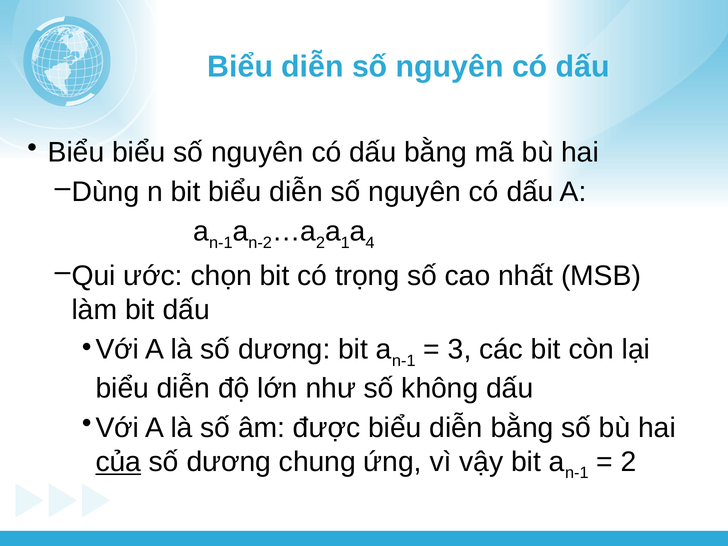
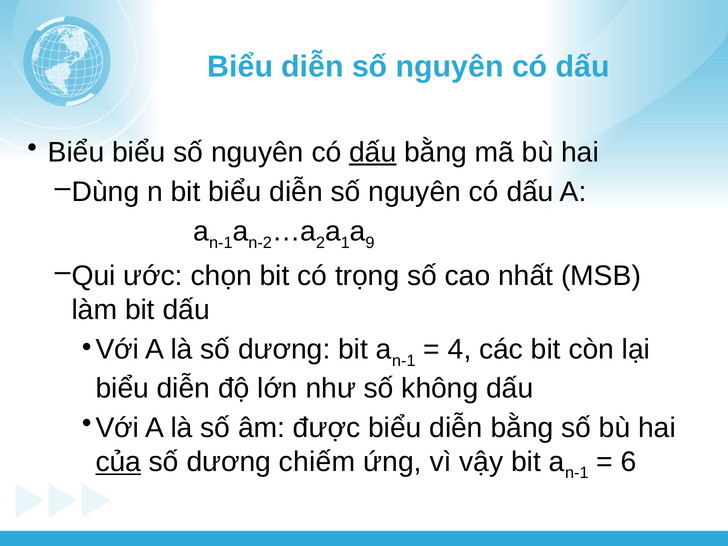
dấu underline: none -> present (373, 152)
4: 4 -> 9 (370, 243)
3: 3 -> 4 (460, 350)
chung: chung -> chiếm (317, 462)
2: 2 -> 6 (629, 462)
